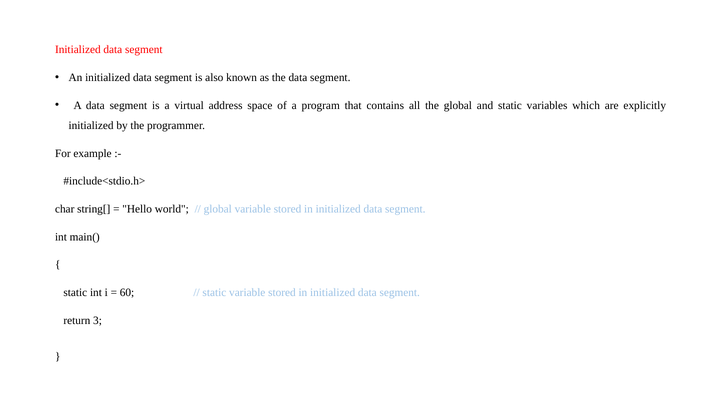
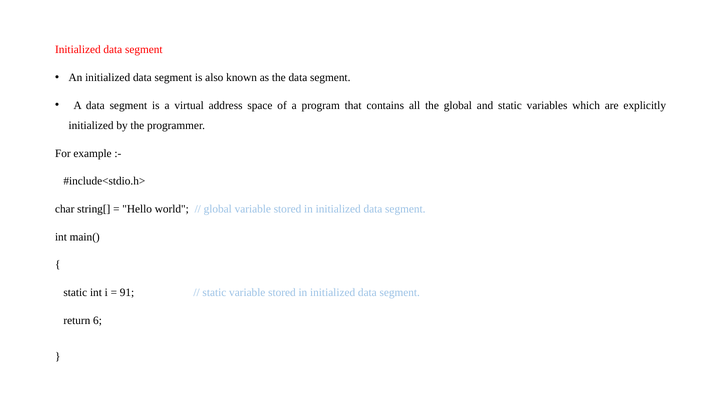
60: 60 -> 91 (127, 293)
3: 3 -> 6 (98, 320)
